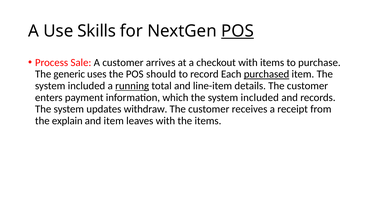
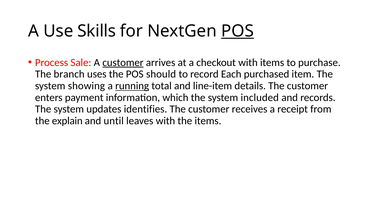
customer underline: none -> present (123, 62)
generic: generic -> branch (69, 74)
purchased underline: present -> none (267, 74)
included: included -> showing (86, 86)
withdraw: withdraw -> identifies (145, 109)
and item: item -> until (114, 121)
